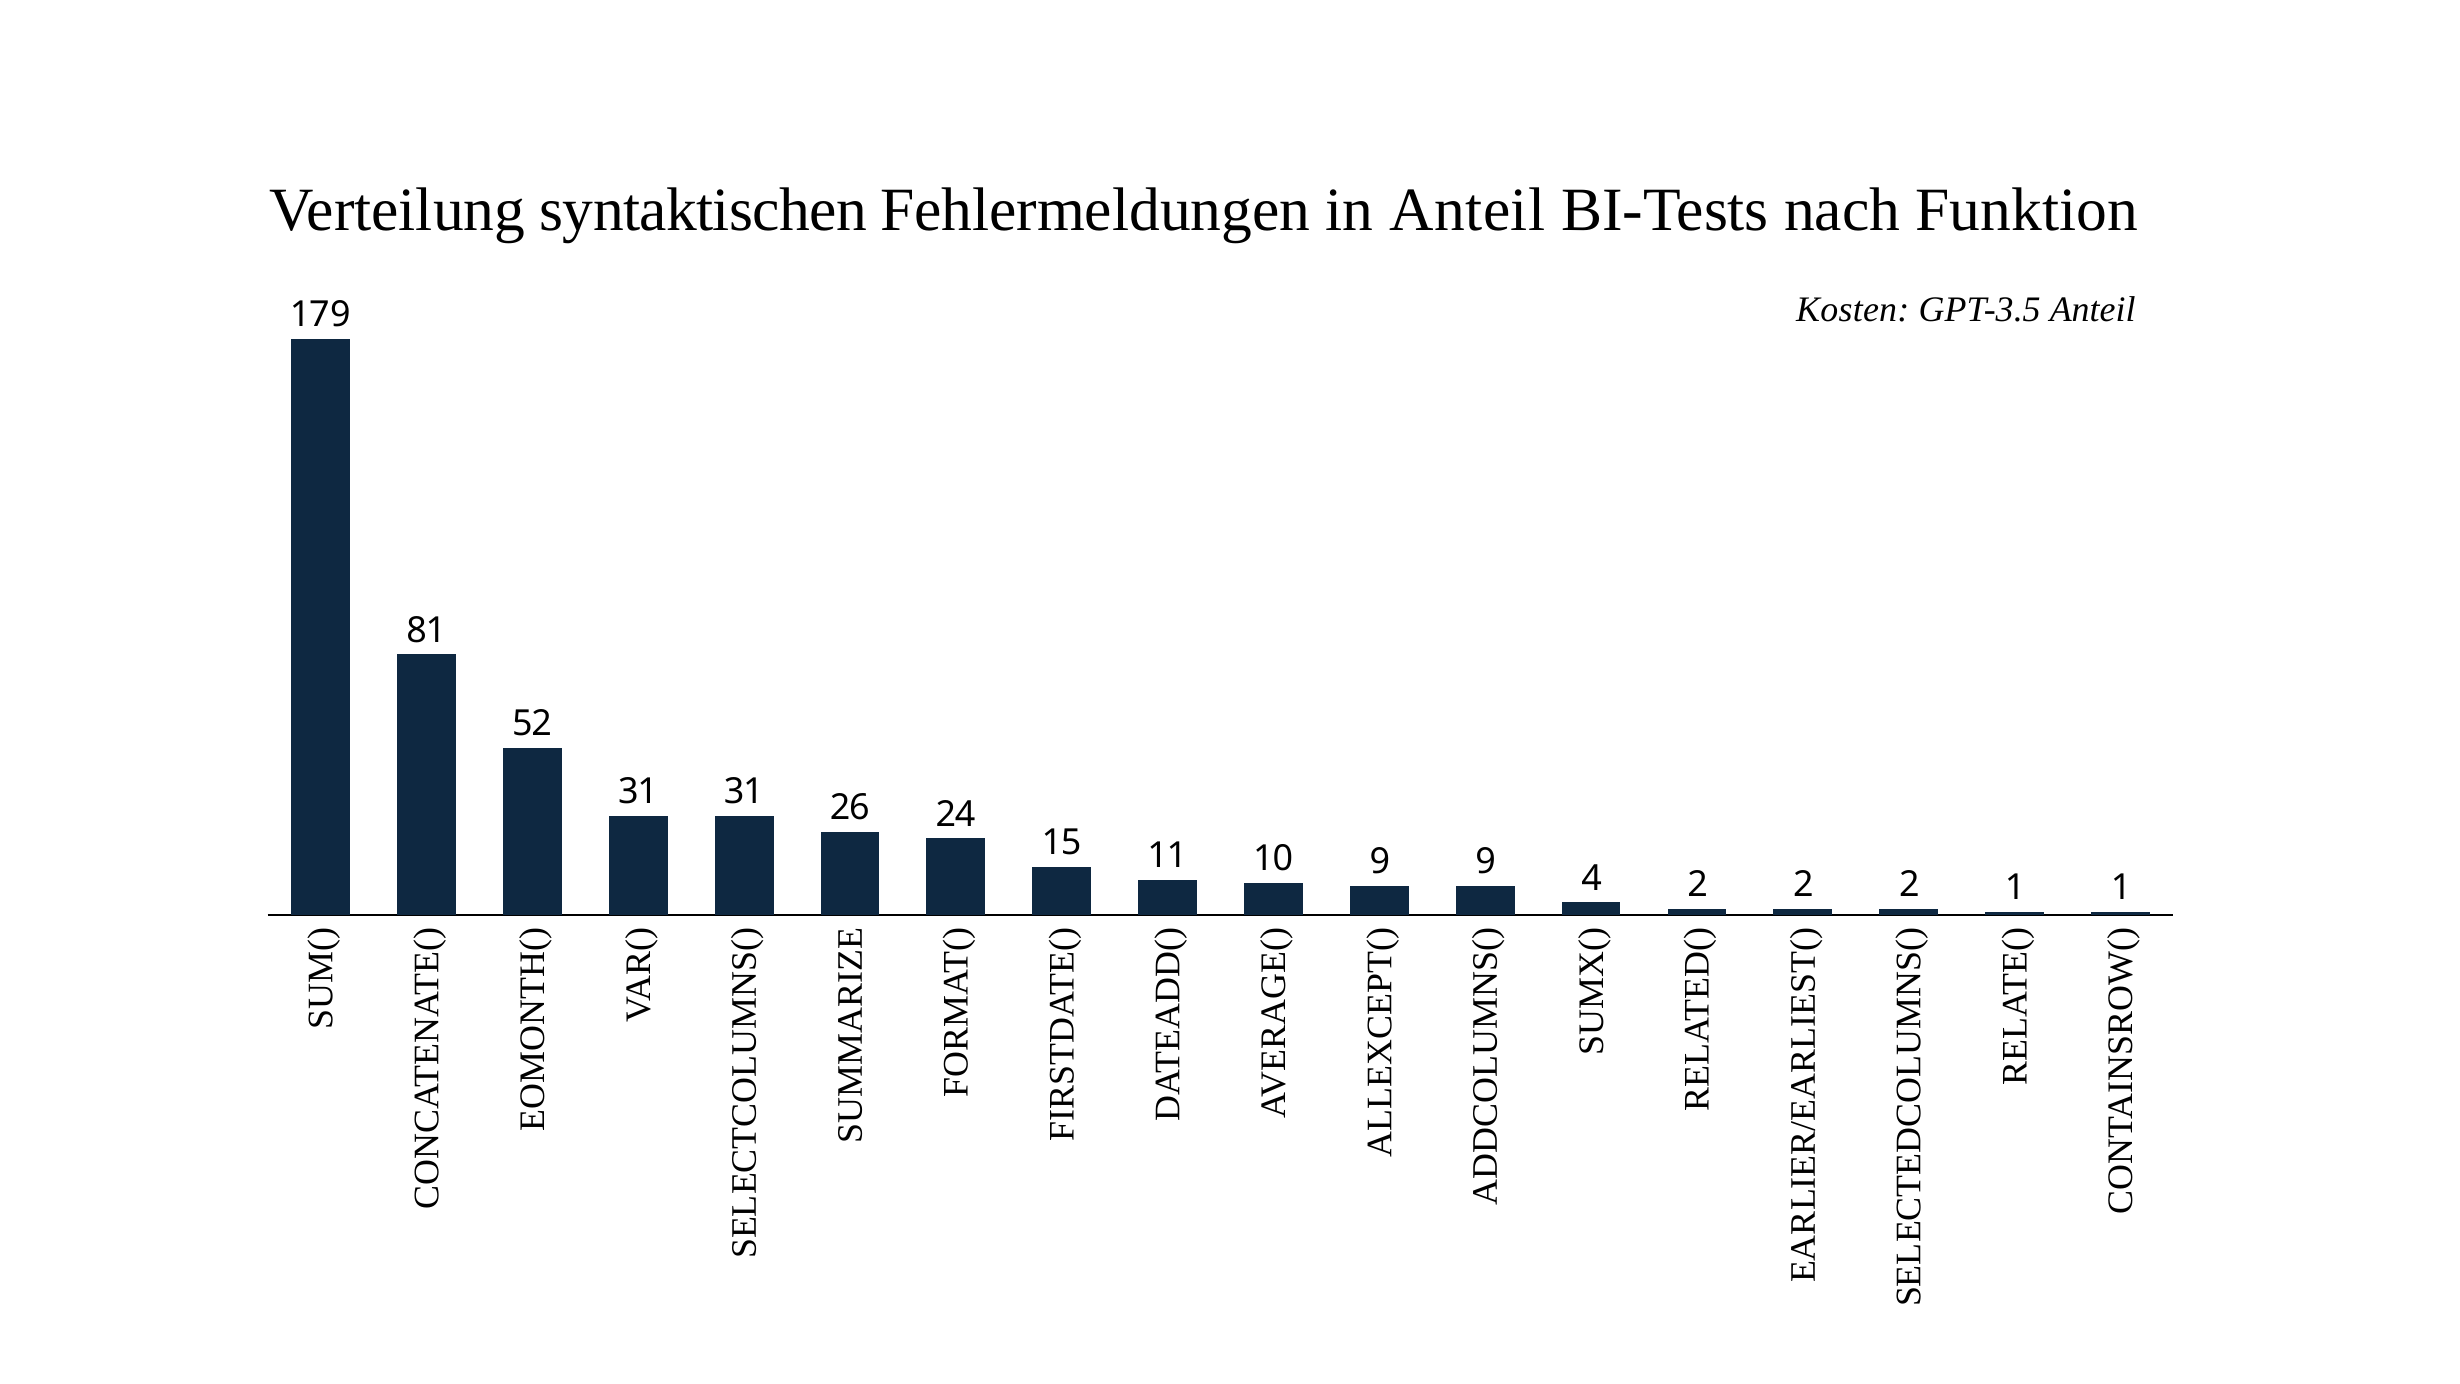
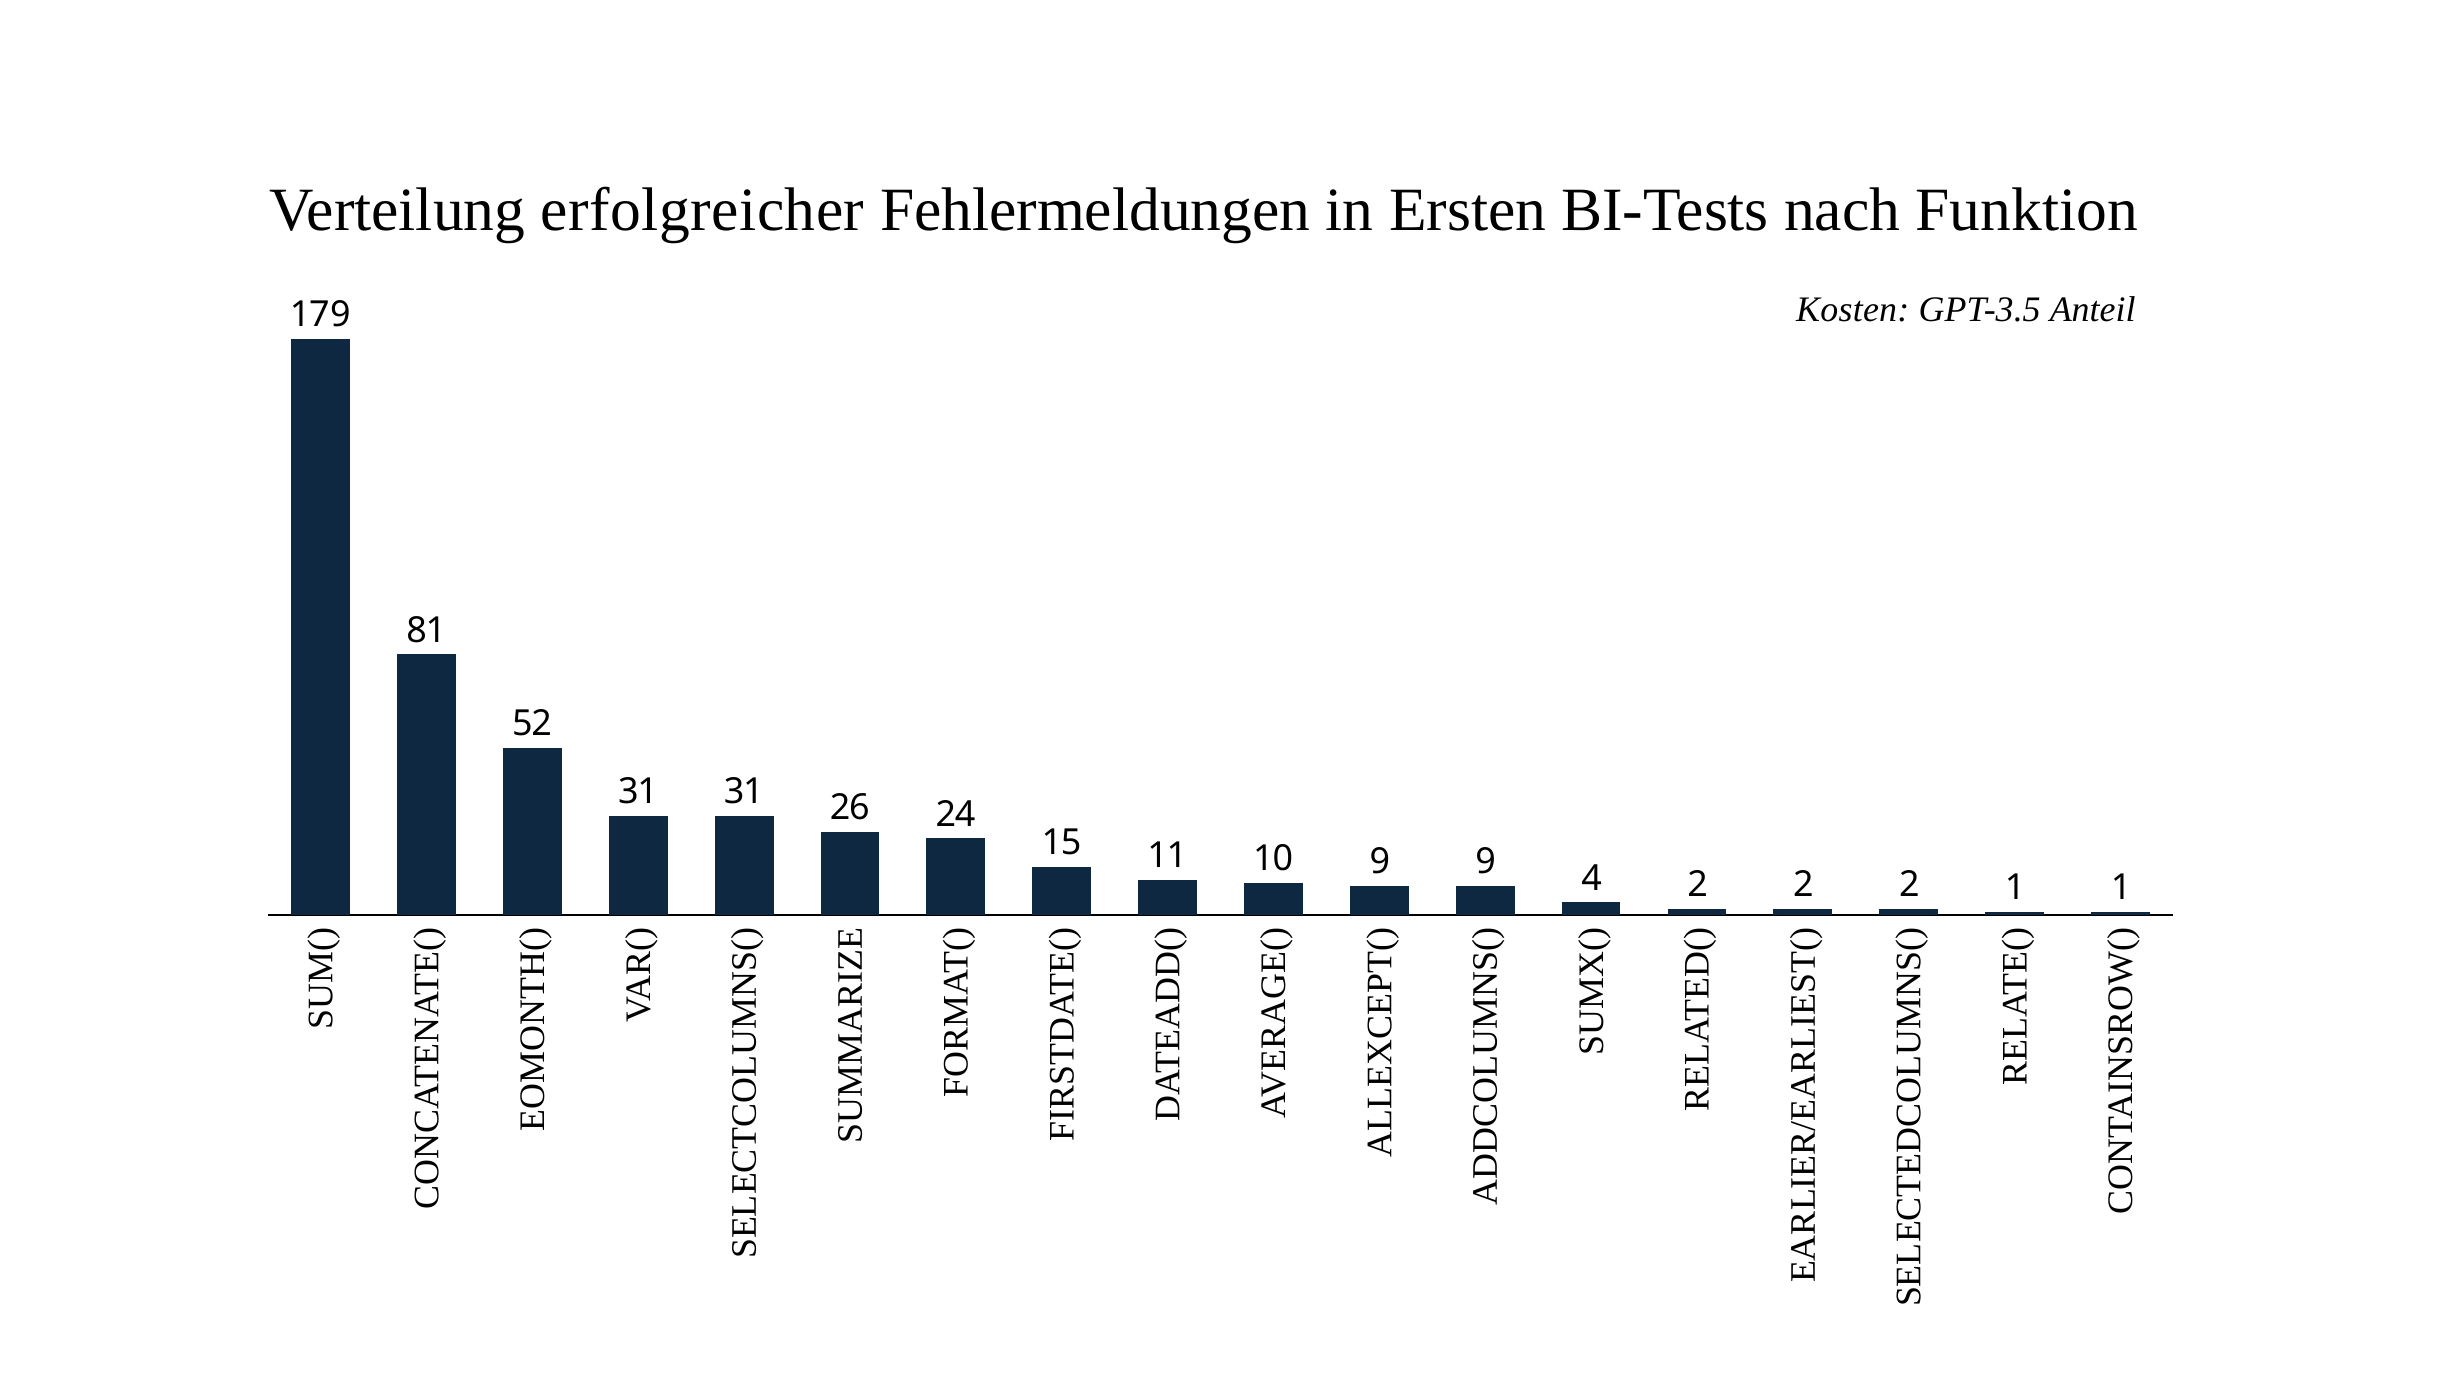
syntaktischen: syntaktischen -> erfolgreicher (703, 210)
in Anteil: Anteil -> Ersten (1468, 210)
